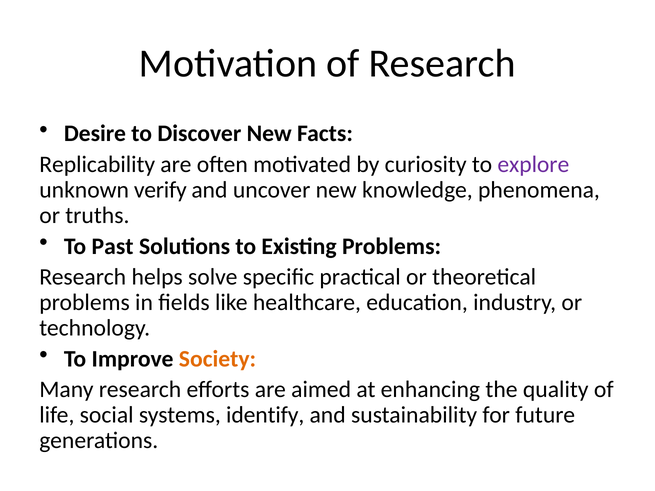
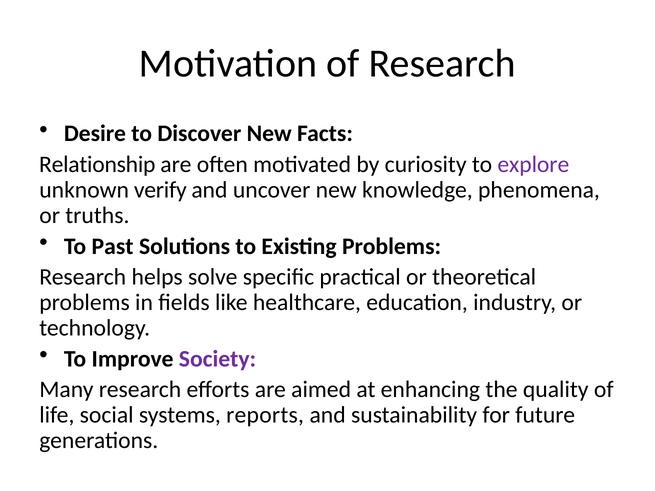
Replicability: Replicability -> Relationship (97, 165)
Society colour: orange -> purple (217, 359)
identify: identify -> reports (265, 415)
